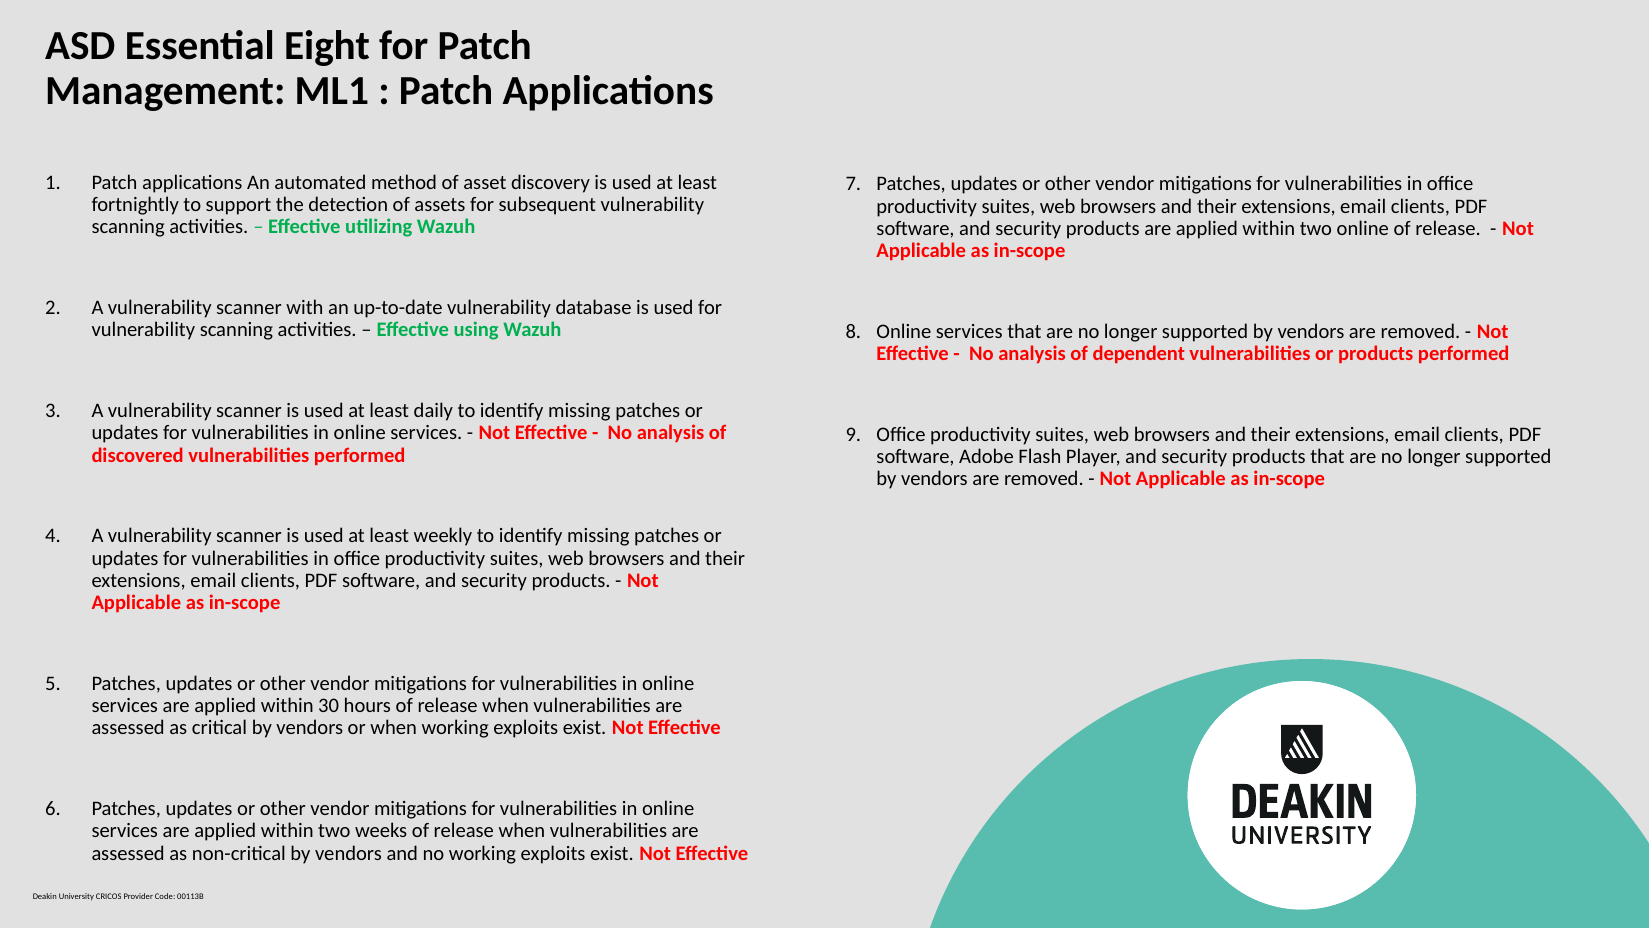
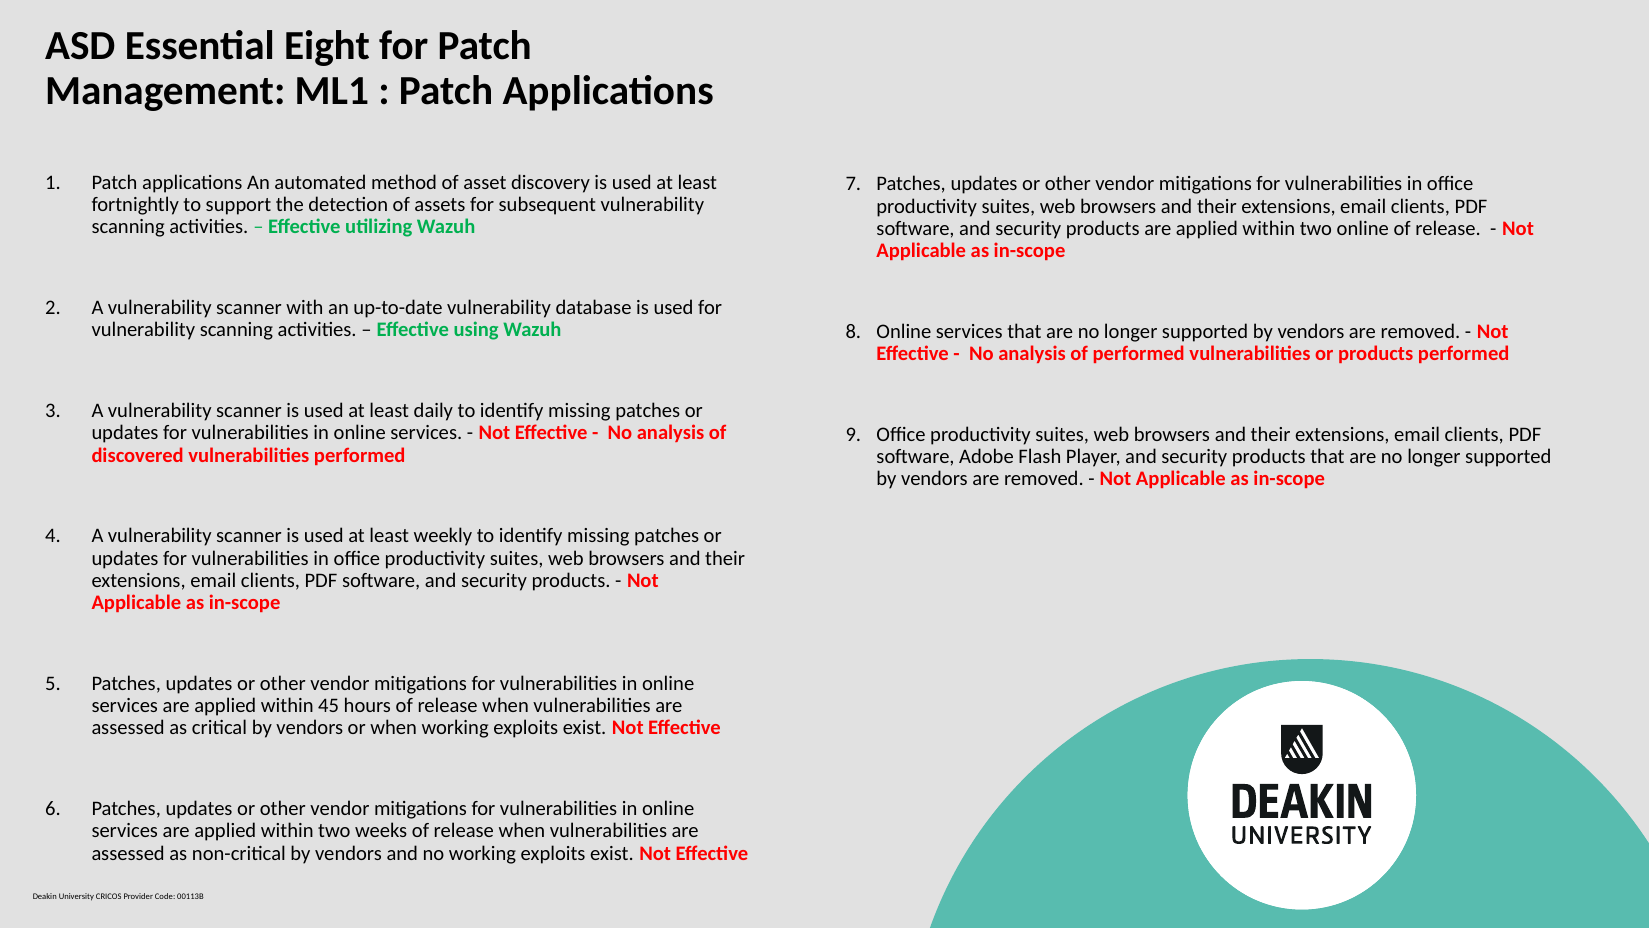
of dependent: dependent -> performed (1139, 354)
30: 30 -> 45 (329, 705)
